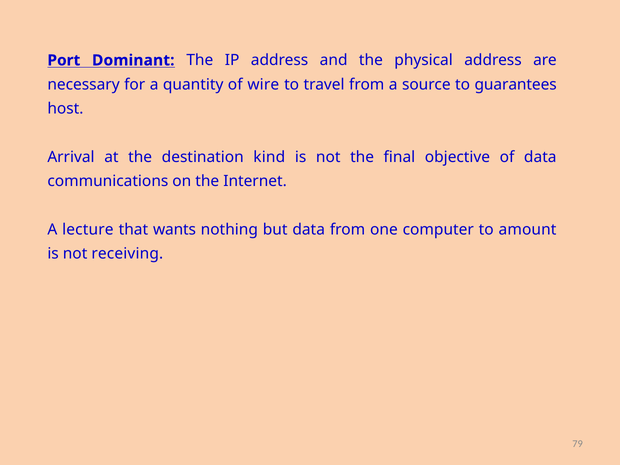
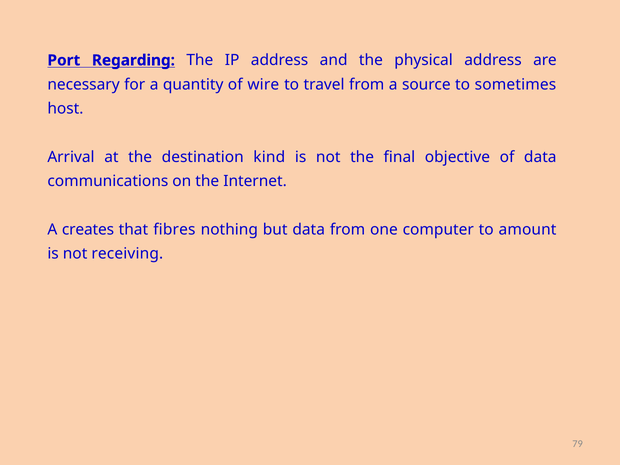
Dominant: Dominant -> Regarding (133, 60)
guarantees: guarantees -> sometimes (515, 84)
lecture: lecture -> creates (88, 229)
wants: wants -> fibres (174, 229)
